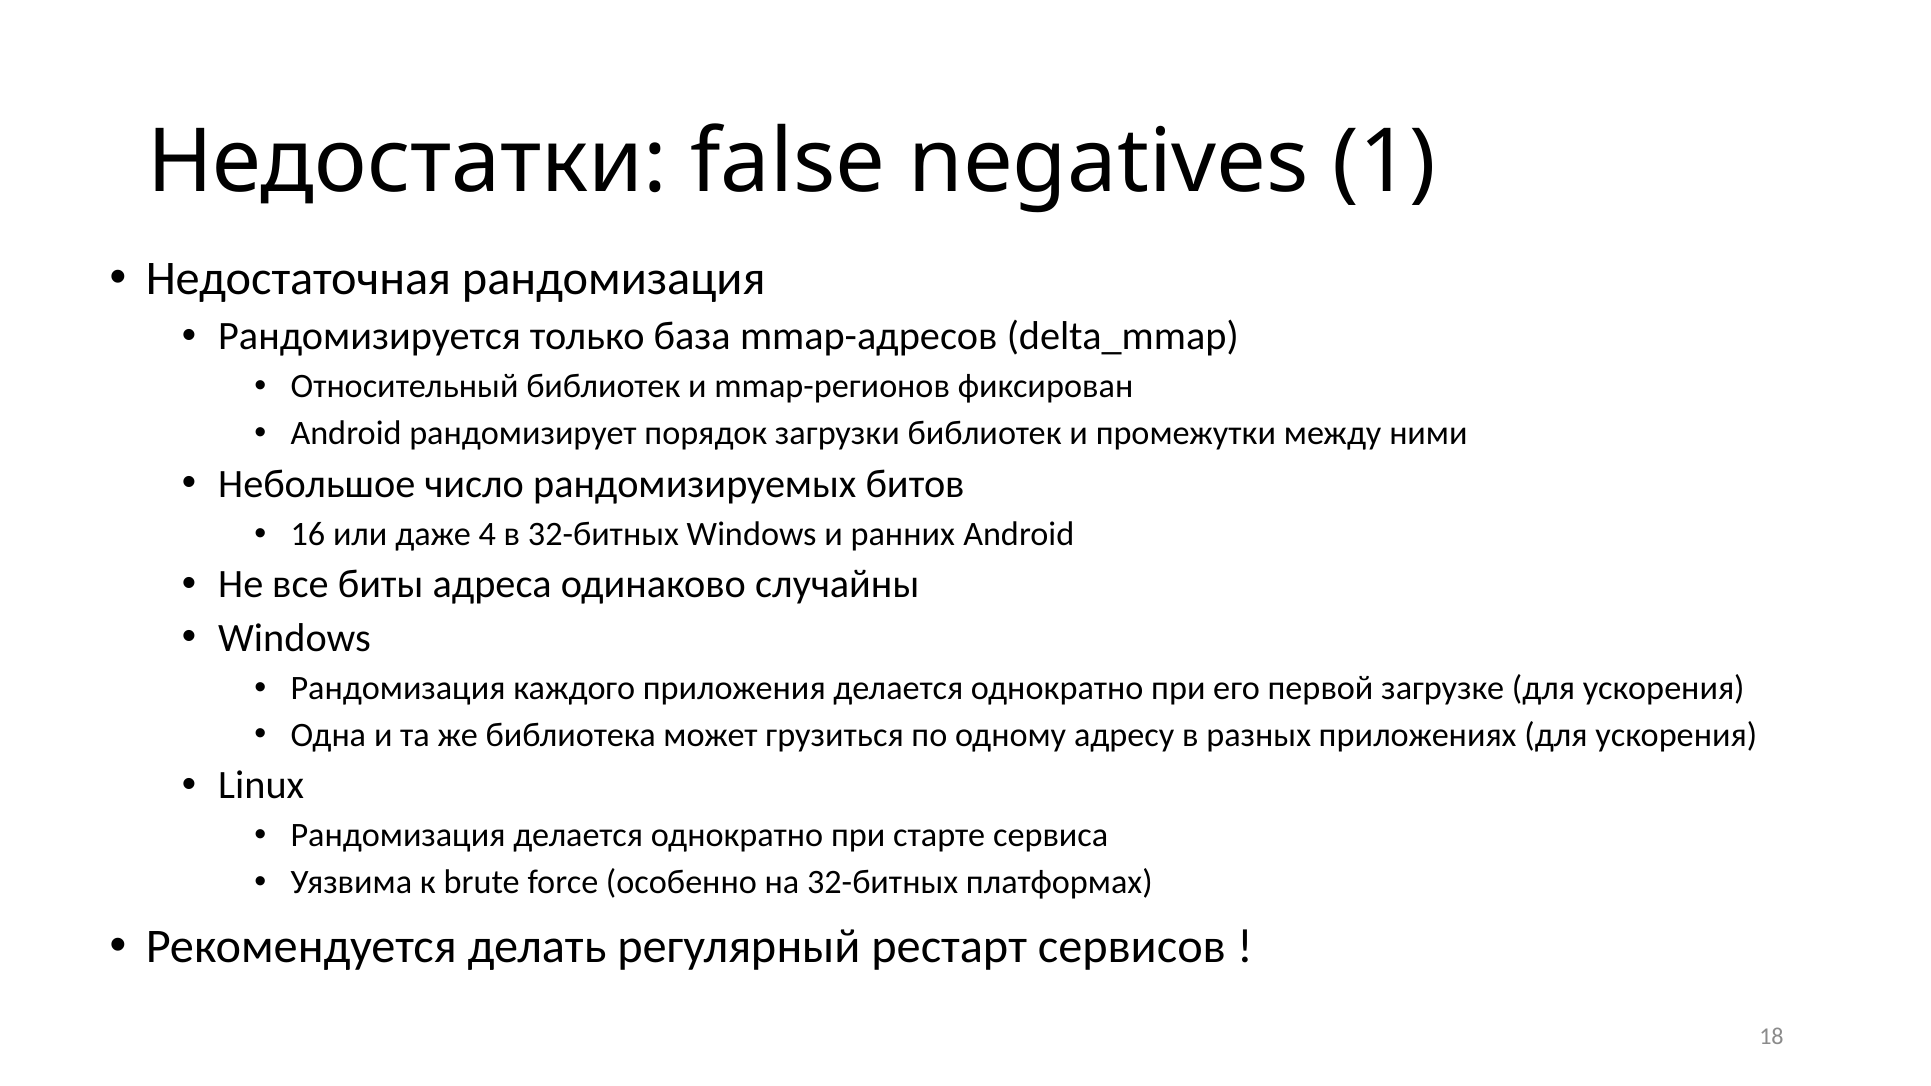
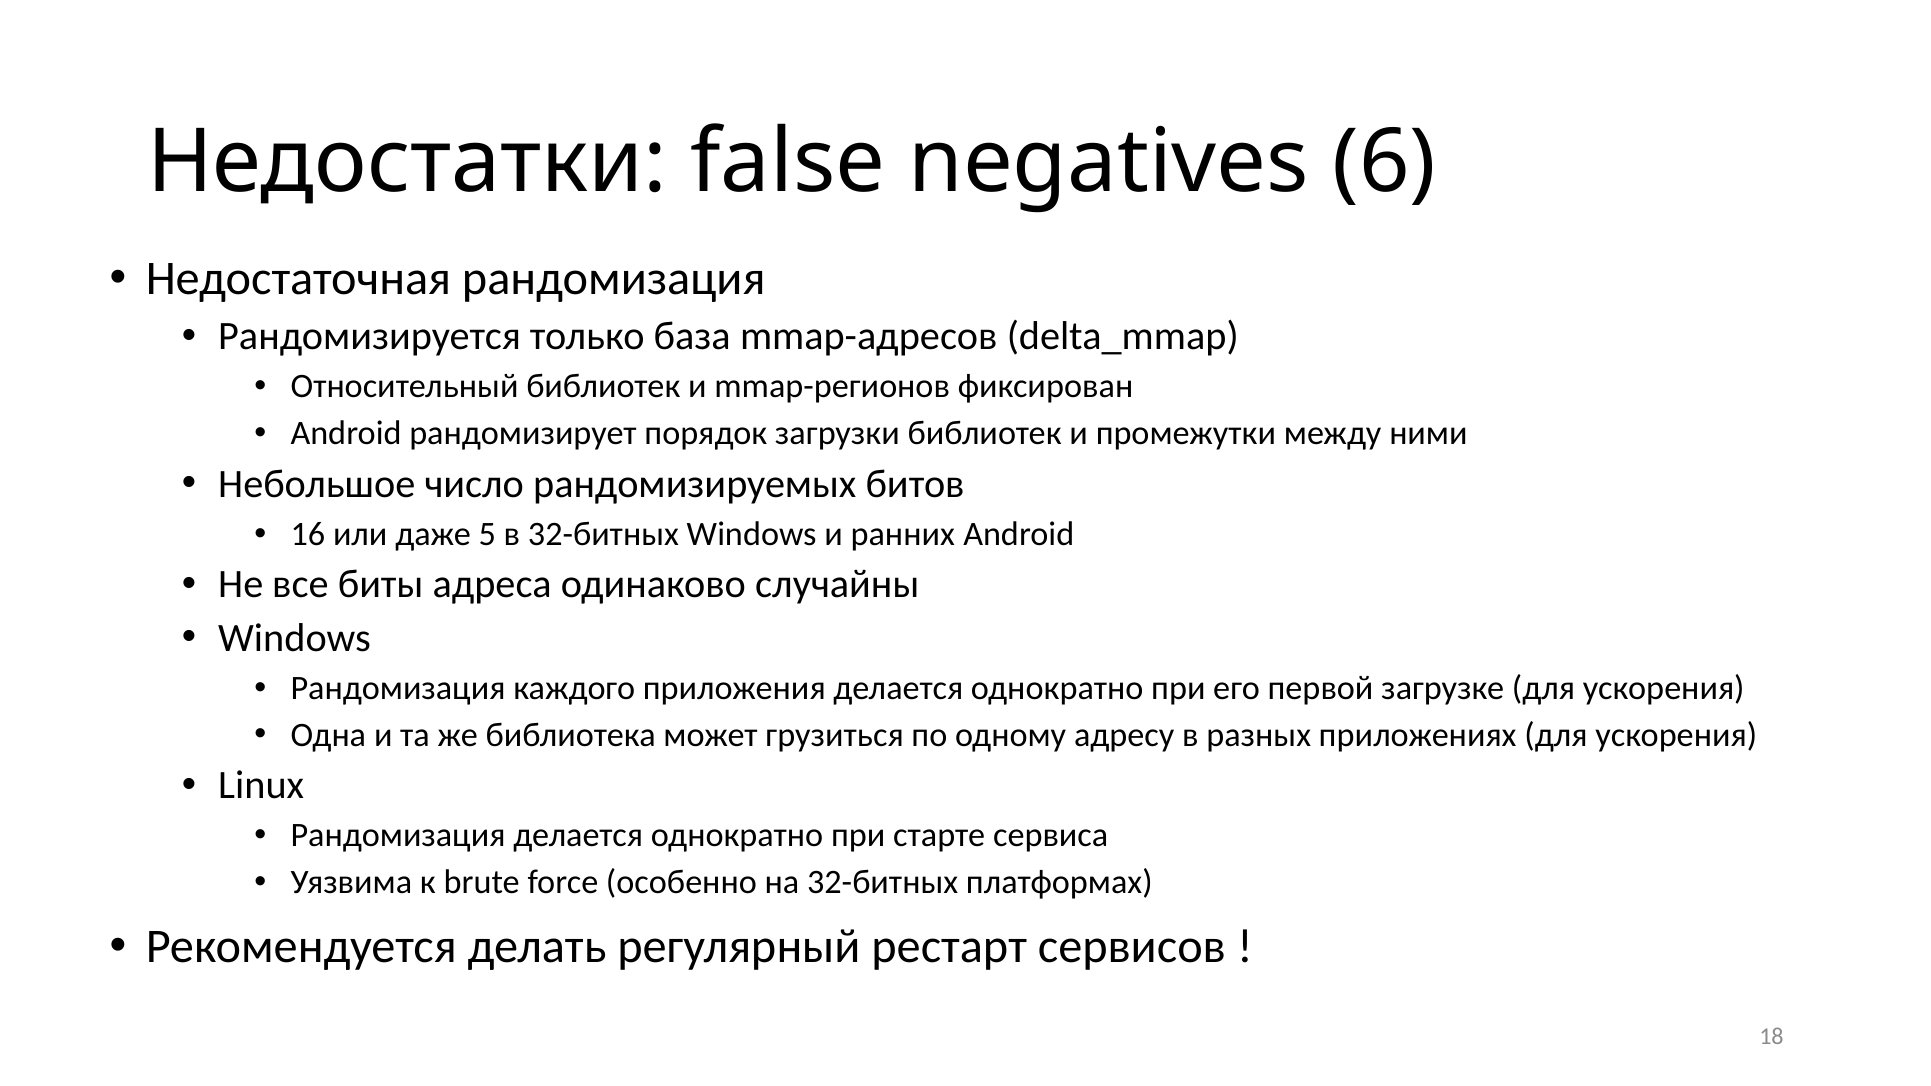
1: 1 -> 6 (1385, 162)
4: 4 -> 5 (487, 534)
